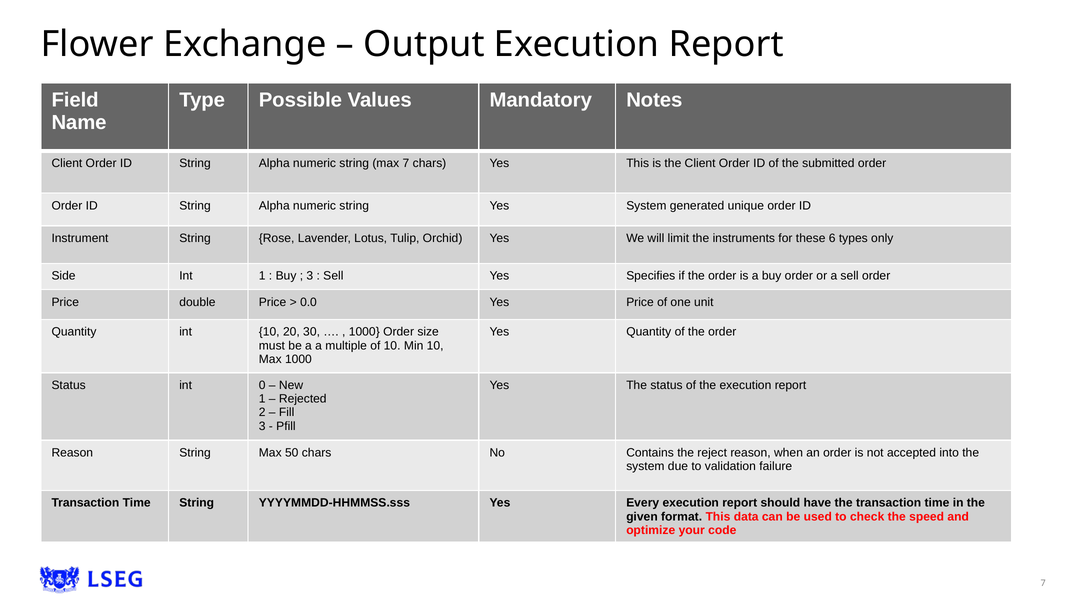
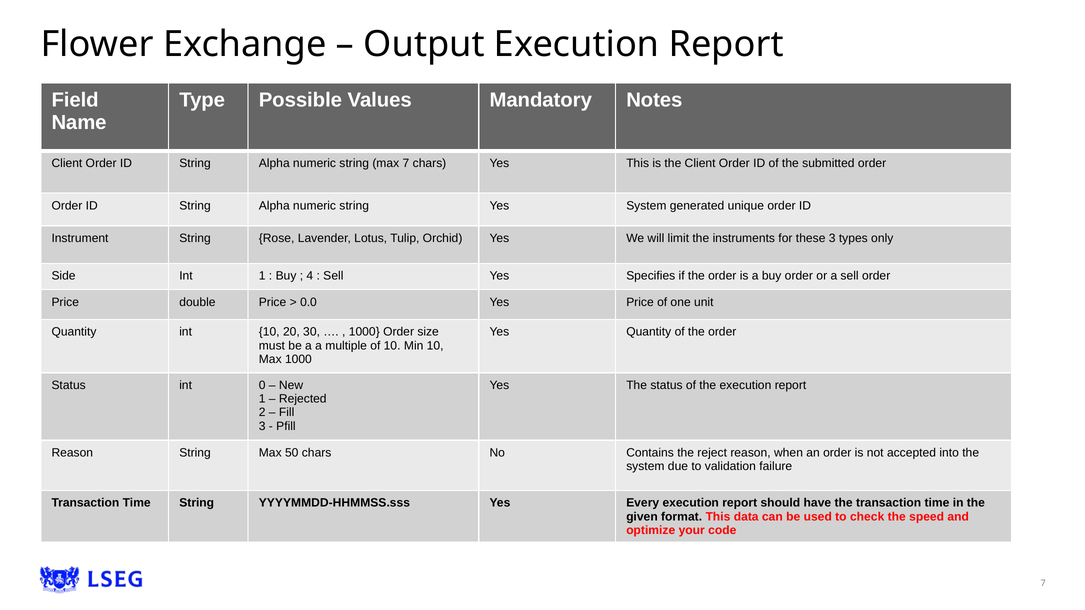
these 6: 6 -> 3 (832, 238)
3: 3 -> 4 (310, 276)
